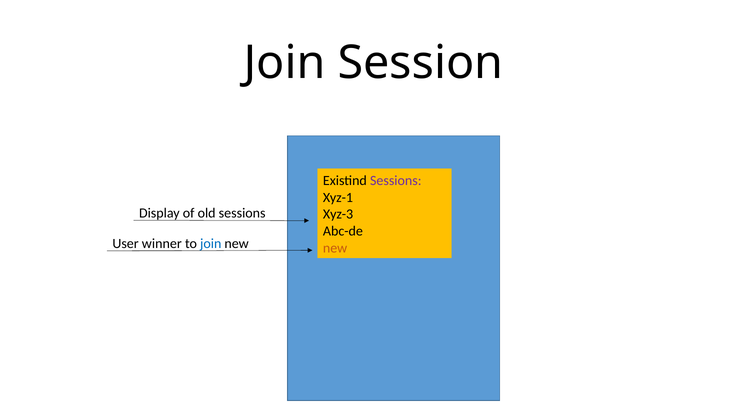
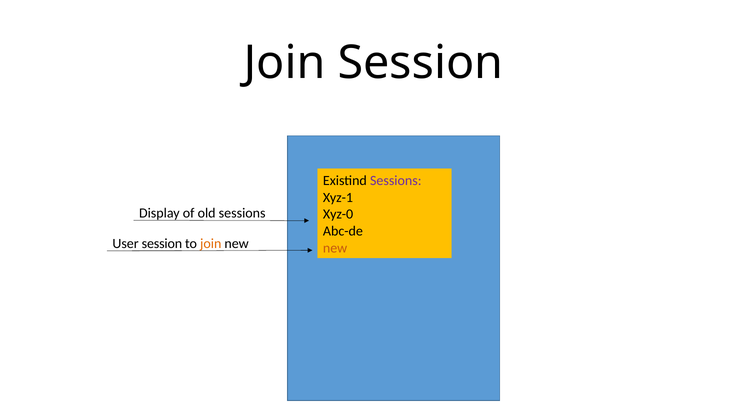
Xyz-3: Xyz-3 -> Xyz-0 (338, 214)
User winner: winner -> session (162, 244)
join colour: blue -> orange (211, 244)
